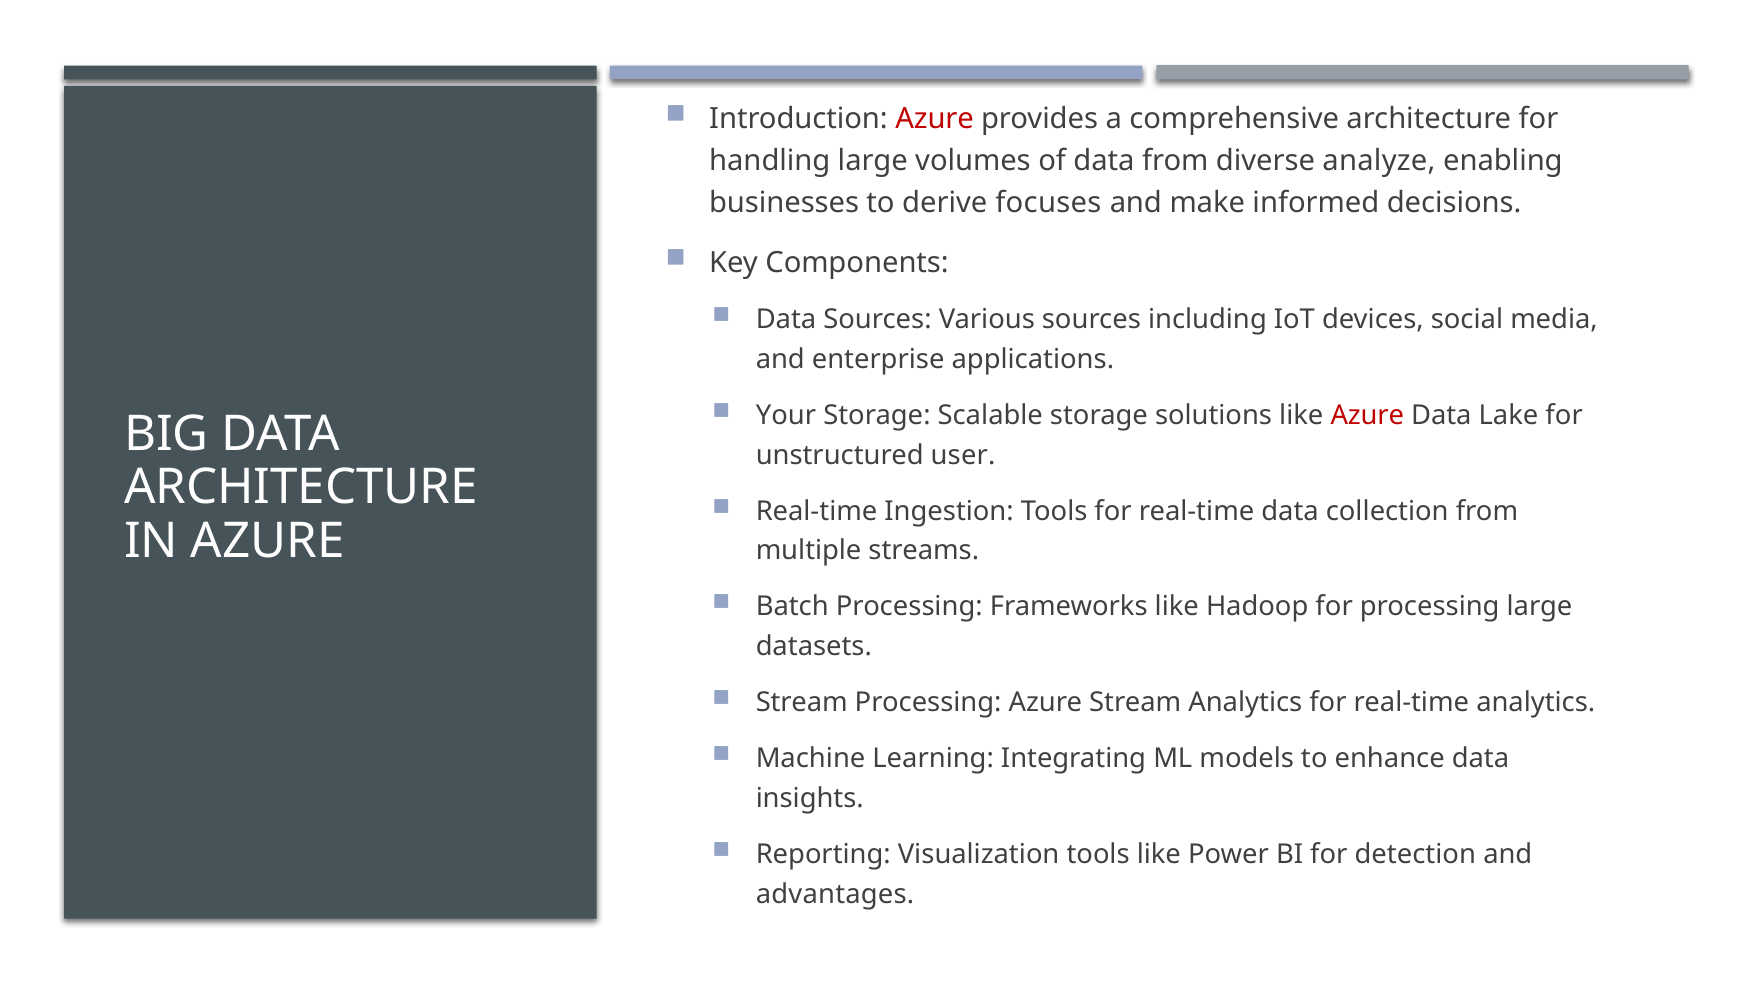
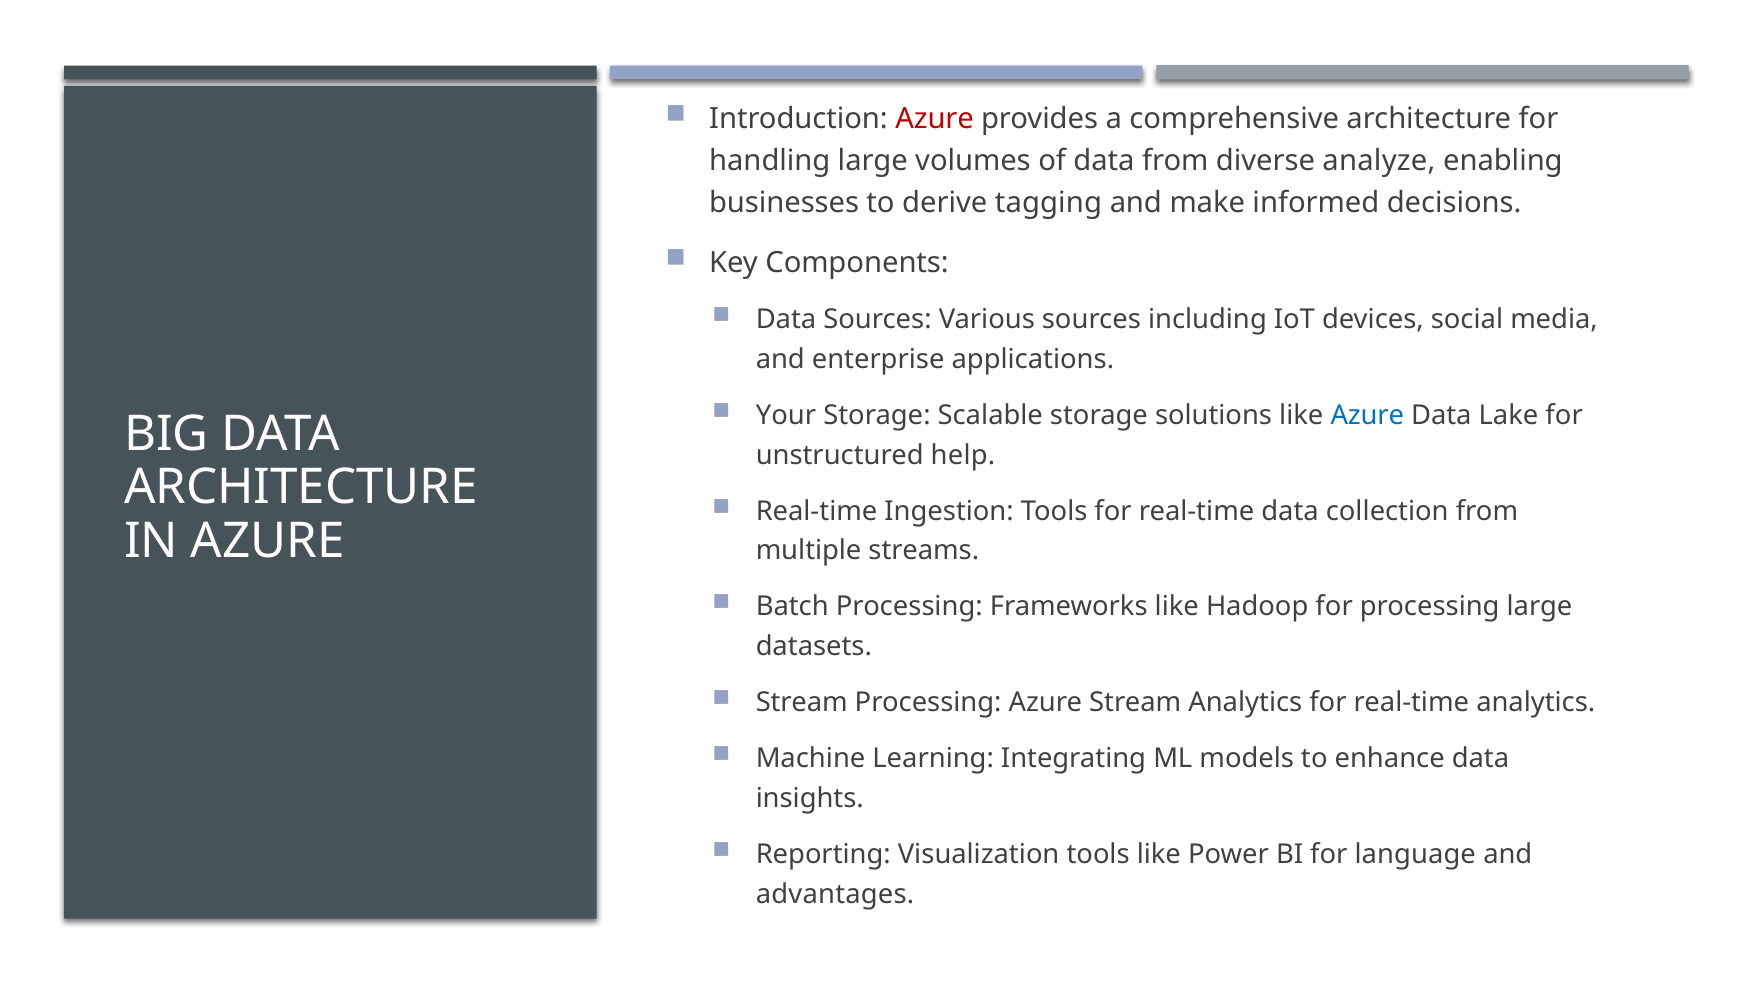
focuses: focuses -> tagging (1048, 203)
Azure colour: red -> blue (1367, 416)
user: user -> help (963, 455)
detection: detection -> language (1415, 855)
